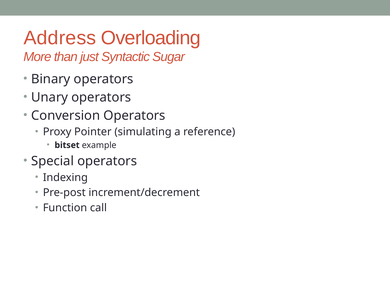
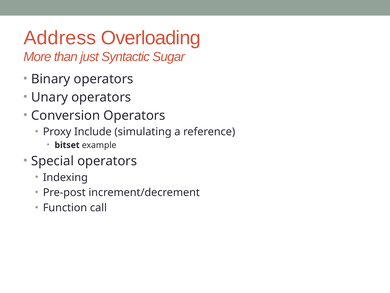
Pointer: Pointer -> Include (93, 132)
